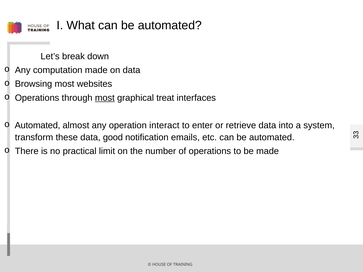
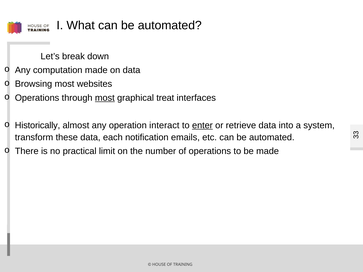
Automated: Automated -> Historically (38, 125)
enter underline: none -> present (202, 125)
good: good -> each (113, 137)
